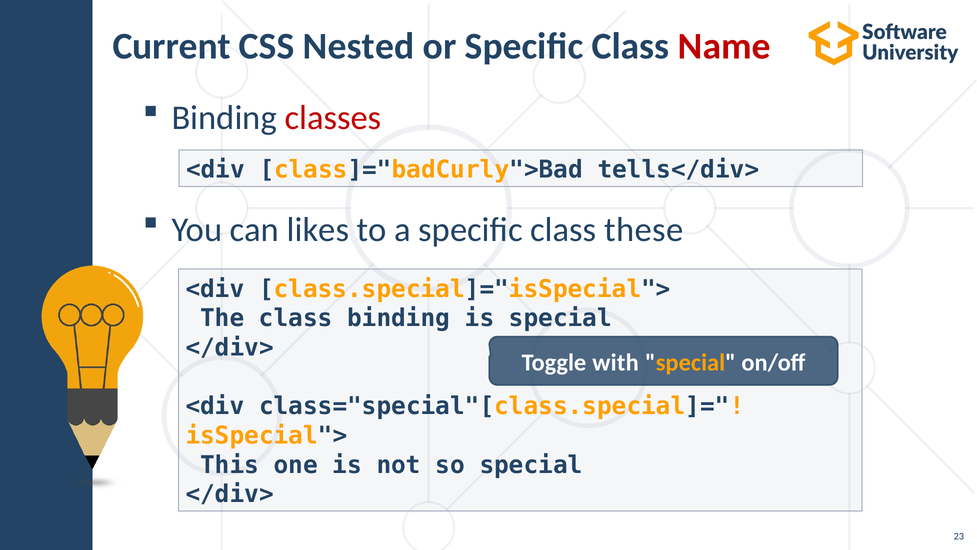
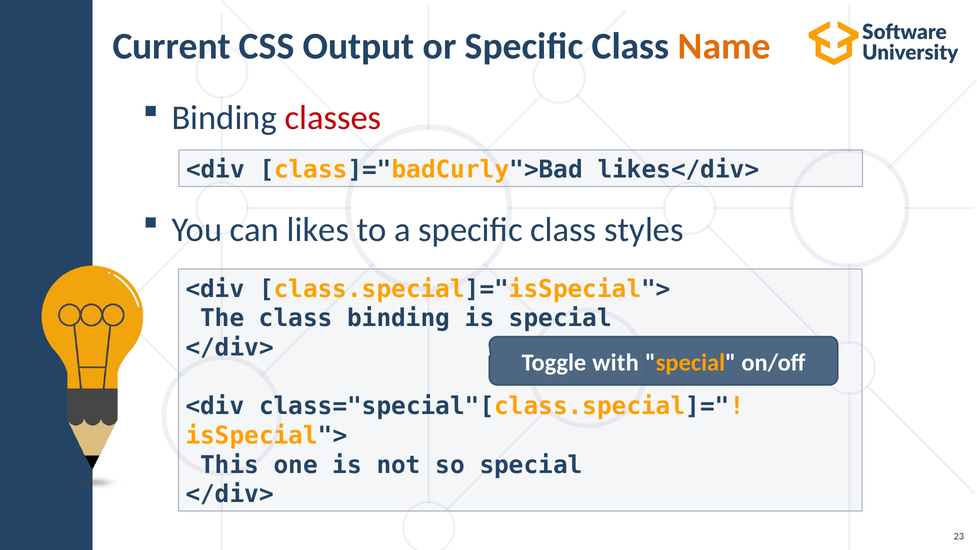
Nested: Nested -> Output (359, 46)
Name colour: red -> orange (724, 46)
tells</div>: tells</div> -> likes</div> (678, 170)
these: these -> styles (644, 230)
